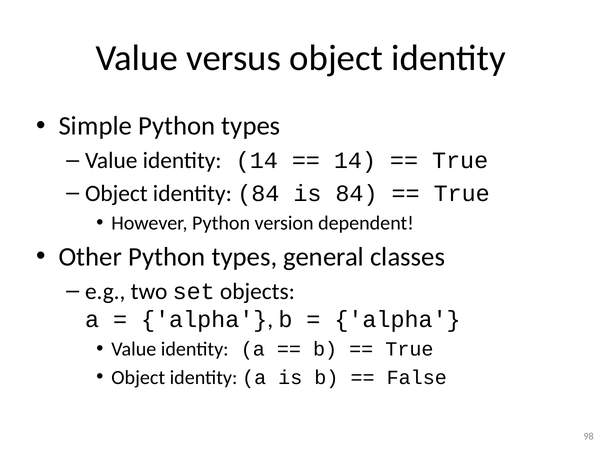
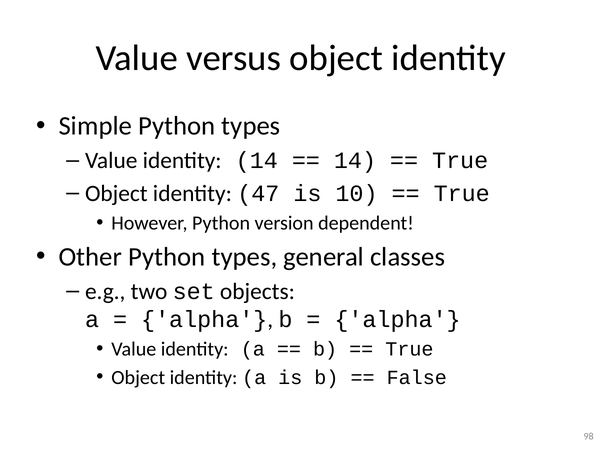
identity 84: 84 -> 47 (258, 194)
is 84: 84 -> 10 (357, 194)
